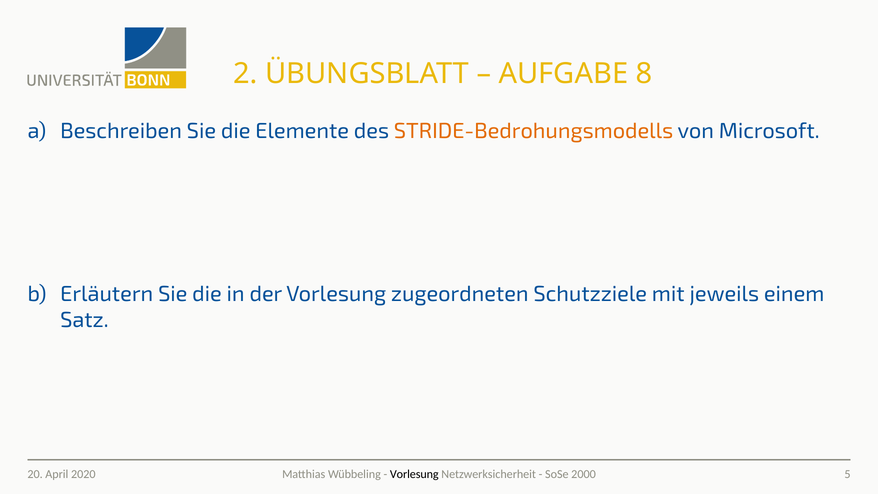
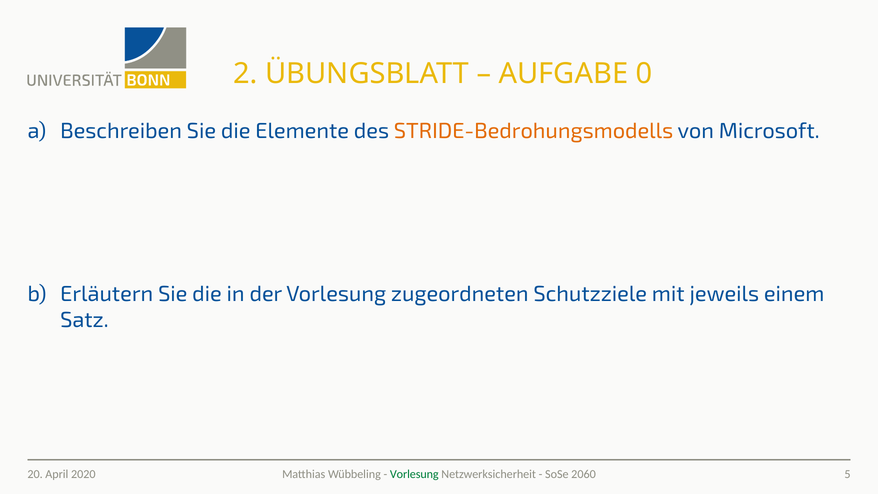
8: 8 -> 0 (644, 74)
Vorlesung colour: black -> green (414, 474)
2000: 2000 -> 2060 (584, 474)
